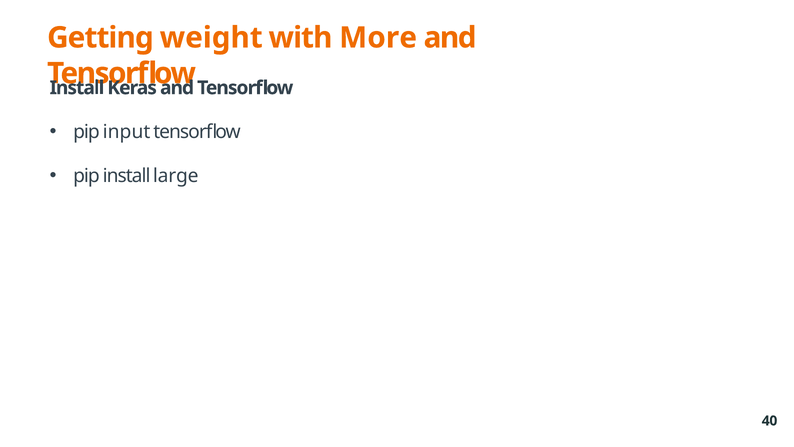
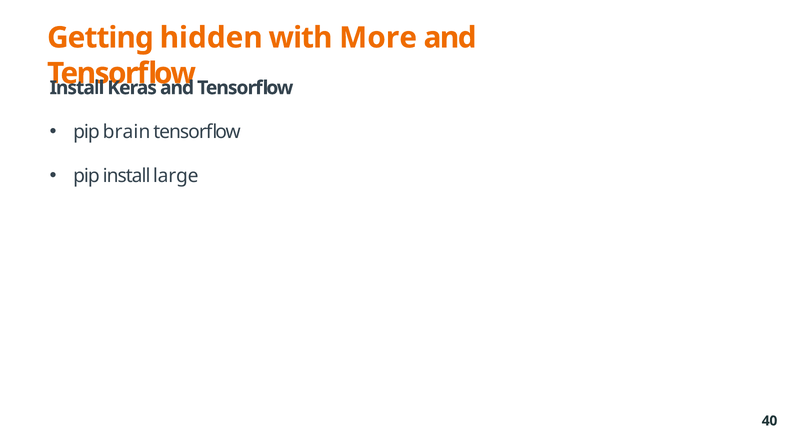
weight: weight -> hidden (211, 38)
input: input -> brain (127, 132)
